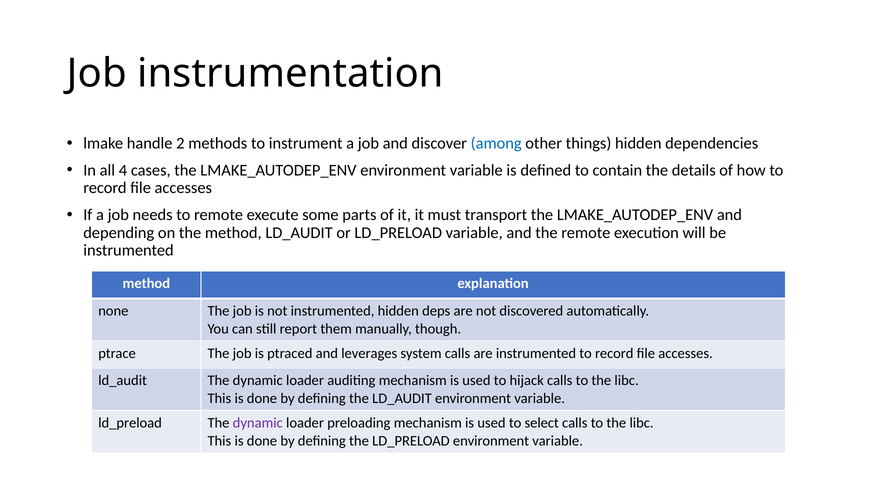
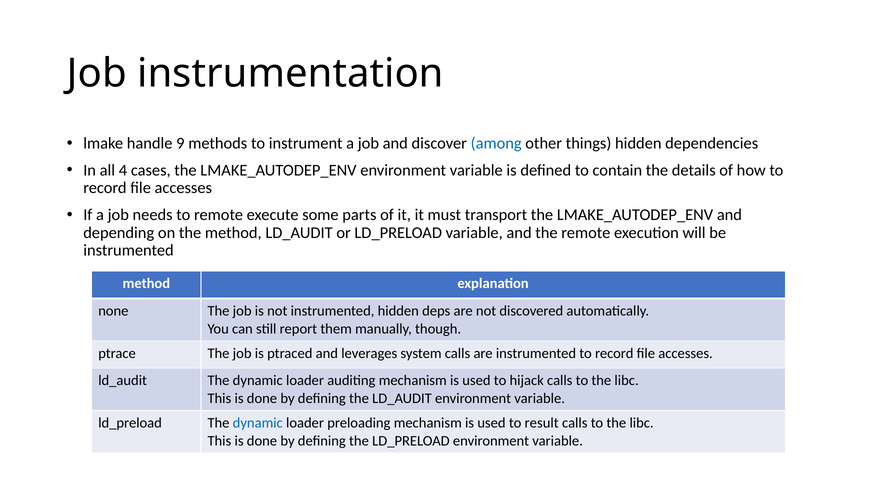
2: 2 -> 9 (180, 143)
dynamic colour: purple -> blue (258, 423)
select: select -> result (542, 423)
